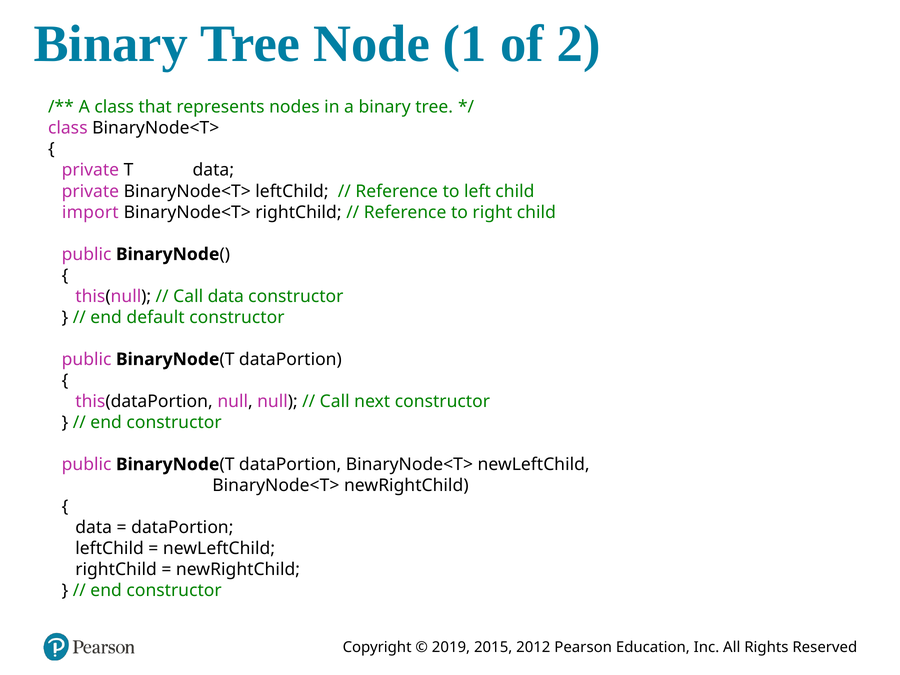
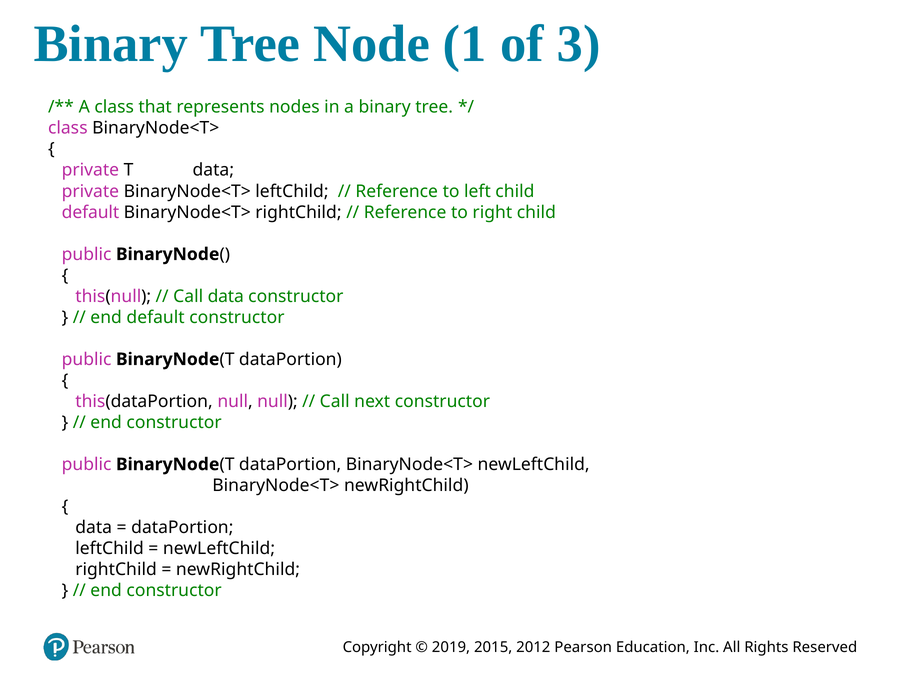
2: 2 -> 3 (579, 44)
import: import -> default (90, 212)
